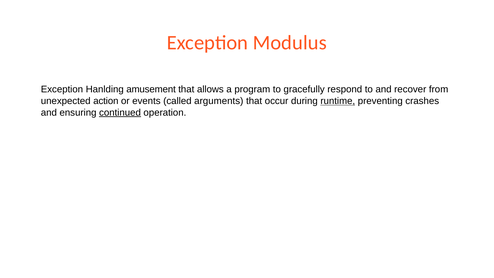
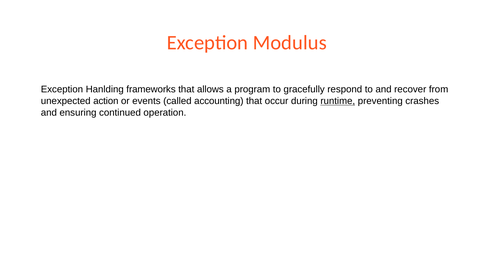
amusement: amusement -> frameworks (151, 89)
arguments: arguments -> accounting (219, 101)
continued underline: present -> none (120, 113)
